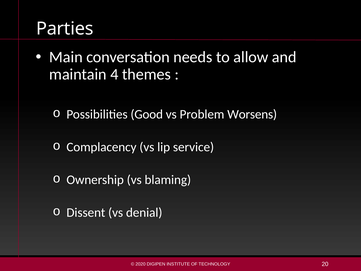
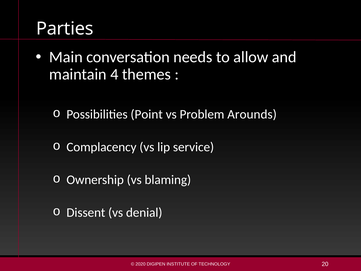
Good: Good -> Point (147, 114)
Worsens: Worsens -> Arounds (252, 114)
